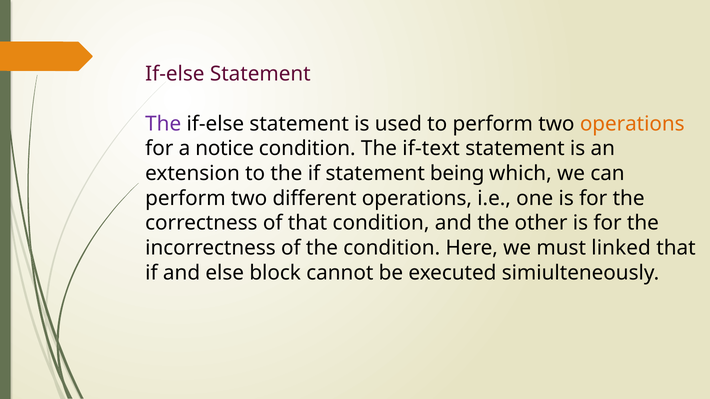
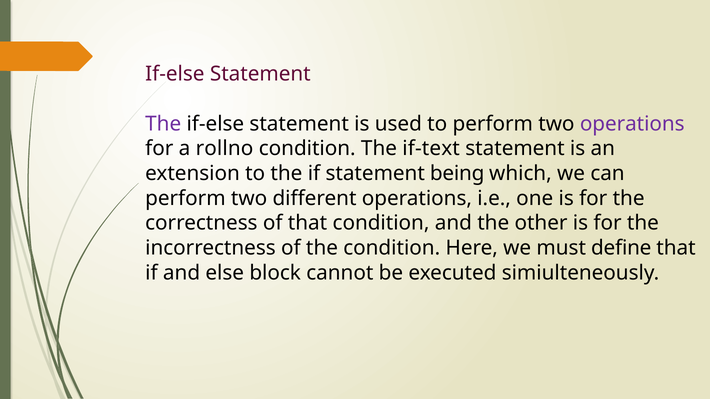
operations colour: orange -> purple (632, 124)
notice: notice -> rollno (225, 149)
linked: linked -> define (621, 248)
